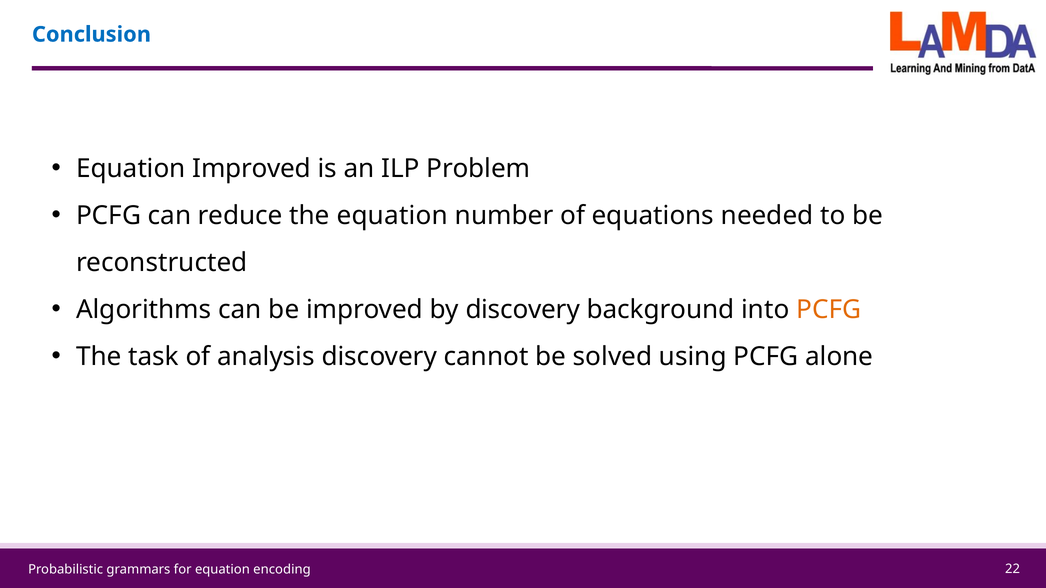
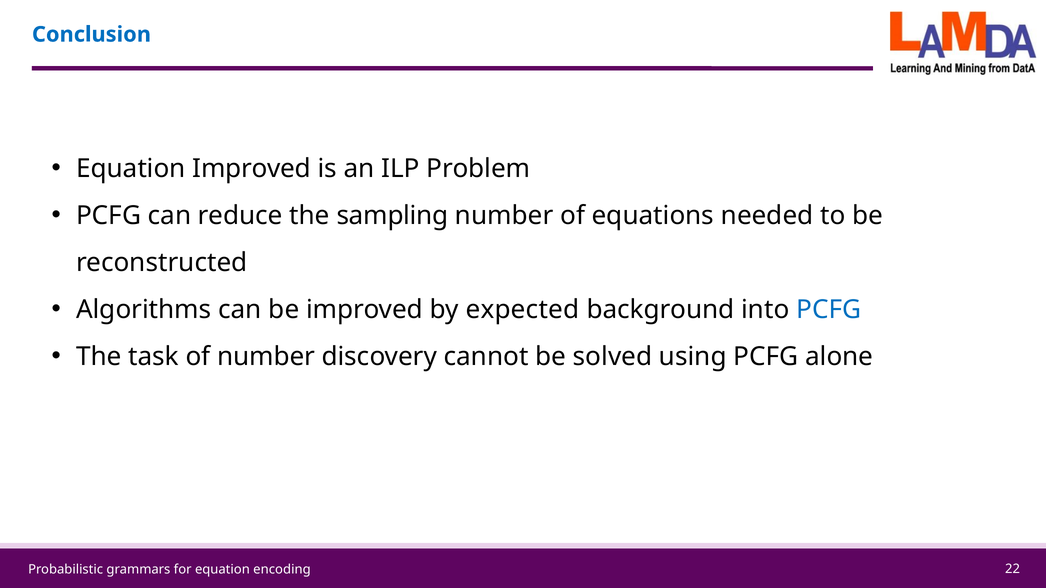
the equation: equation -> sampling (392, 216)
by discovery: discovery -> expected (523, 310)
PCFG colour: orange -> blue (829, 310)
of analysis: analysis -> number (266, 357)
